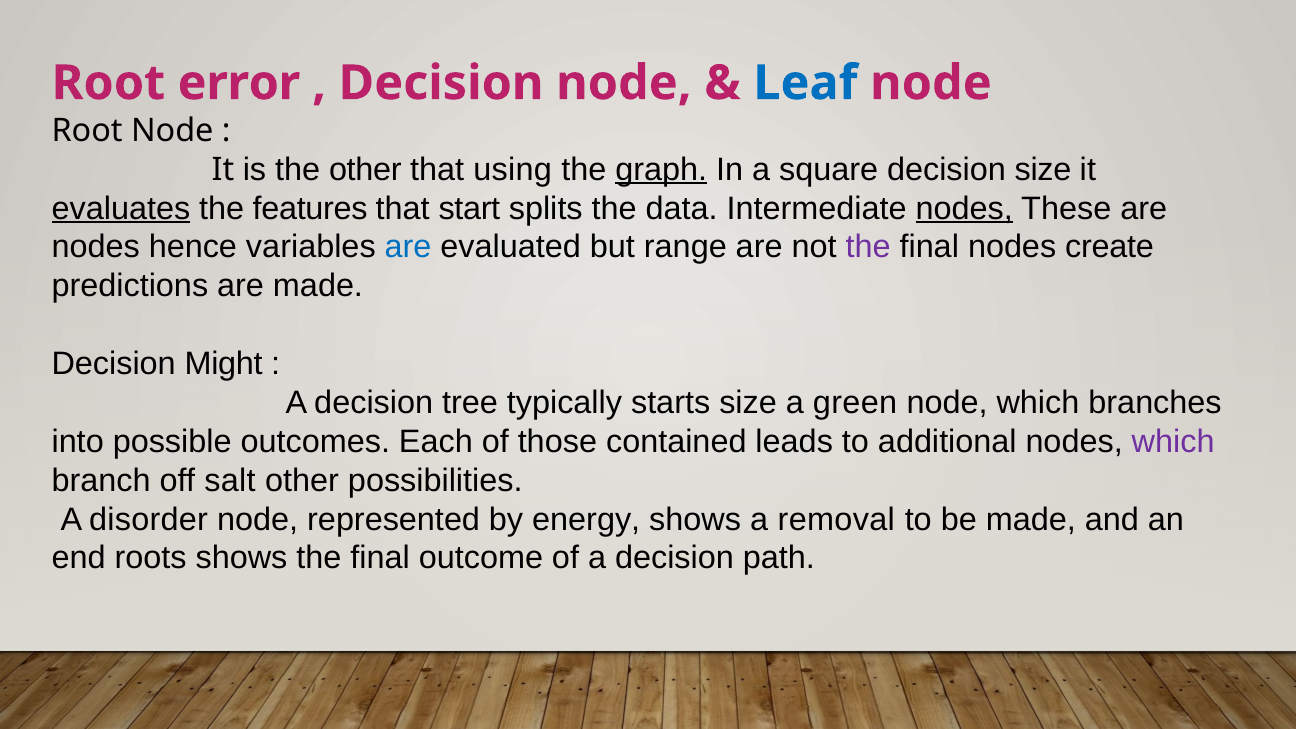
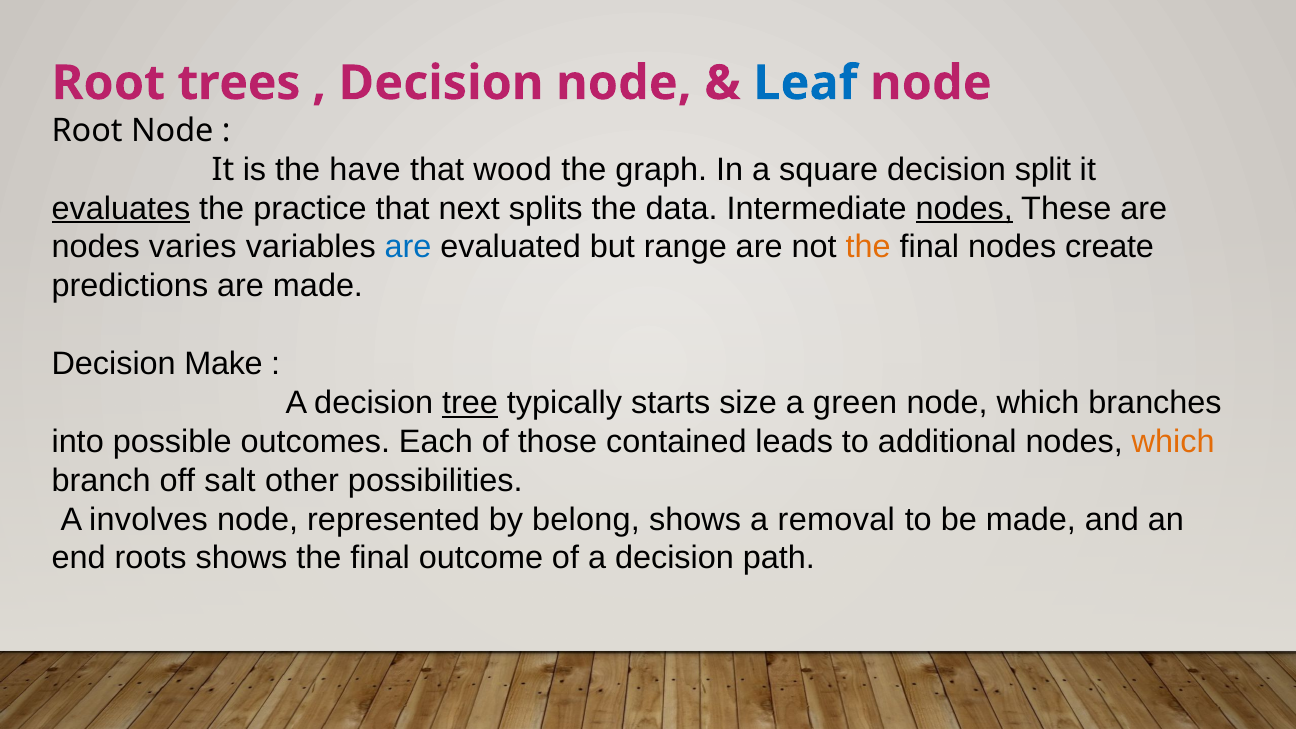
error: error -> trees (239, 83)
the other: other -> have (365, 169)
using: using -> wood (513, 169)
graph underline: present -> none (661, 169)
decision size: size -> split (1043, 169)
features: features -> practice (310, 208)
start: start -> next (469, 208)
hence: hence -> varies (193, 247)
the colour: purple -> orange (868, 247)
Might: Might -> Make (224, 364)
tree underline: none -> present (470, 403)
which colour: purple -> orange (1173, 442)
disorder: disorder -> involves (149, 519)
energy: energy -> belong (586, 519)
